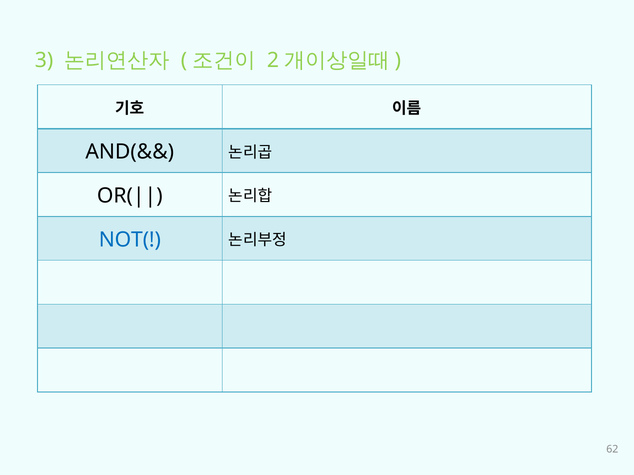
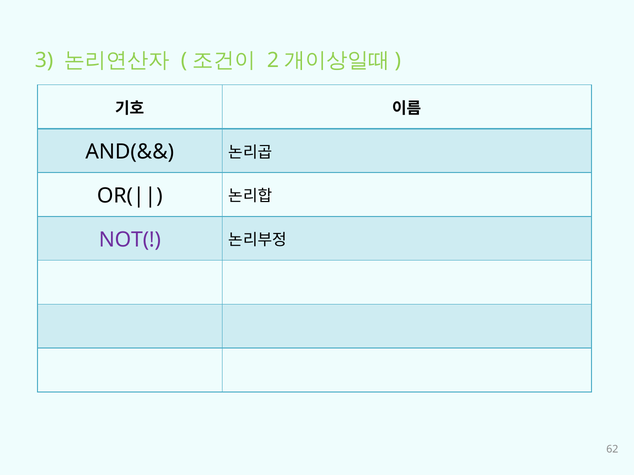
NOT( colour: blue -> purple (130, 240)
